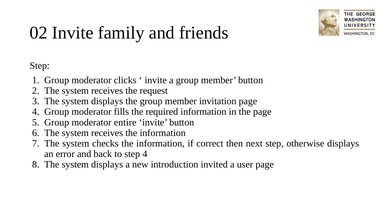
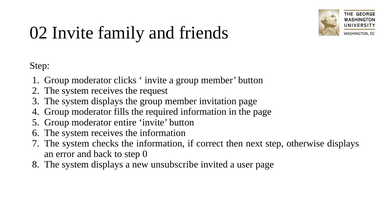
step 4: 4 -> 0 (145, 154)
introduction: introduction -> unsubscribe (175, 164)
